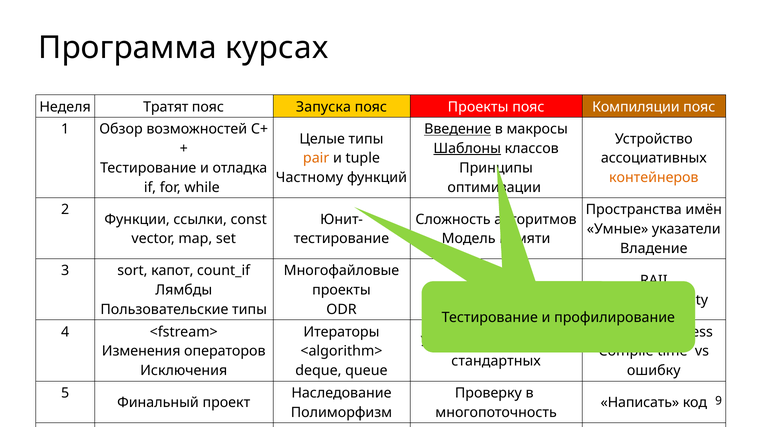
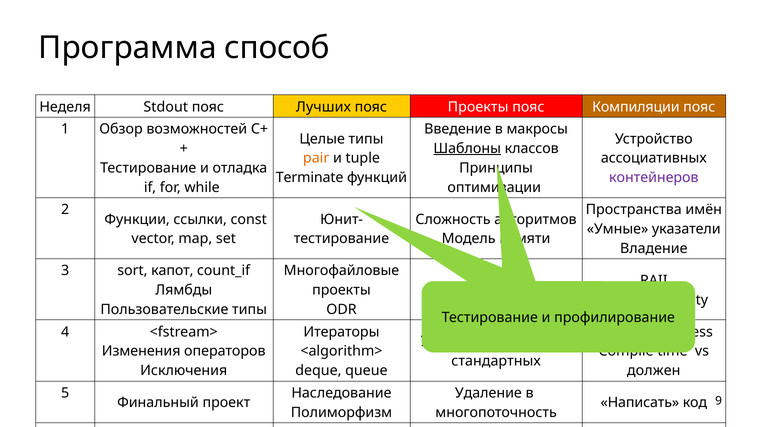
курсах: курсах -> способ (277, 48)
Тратят: Тратят -> Stdout (166, 107)
Запуска: Запуска -> Лучших (323, 107)
Введение underline: present -> none (458, 129)
Частному: Частному -> Terminate (310, 178)
контейнеров colour: orange -> purple (654, 178)
ошибку: ошибку -> должен (654, 371)
Проверку: Проверку -> Удаление (488, 393)
